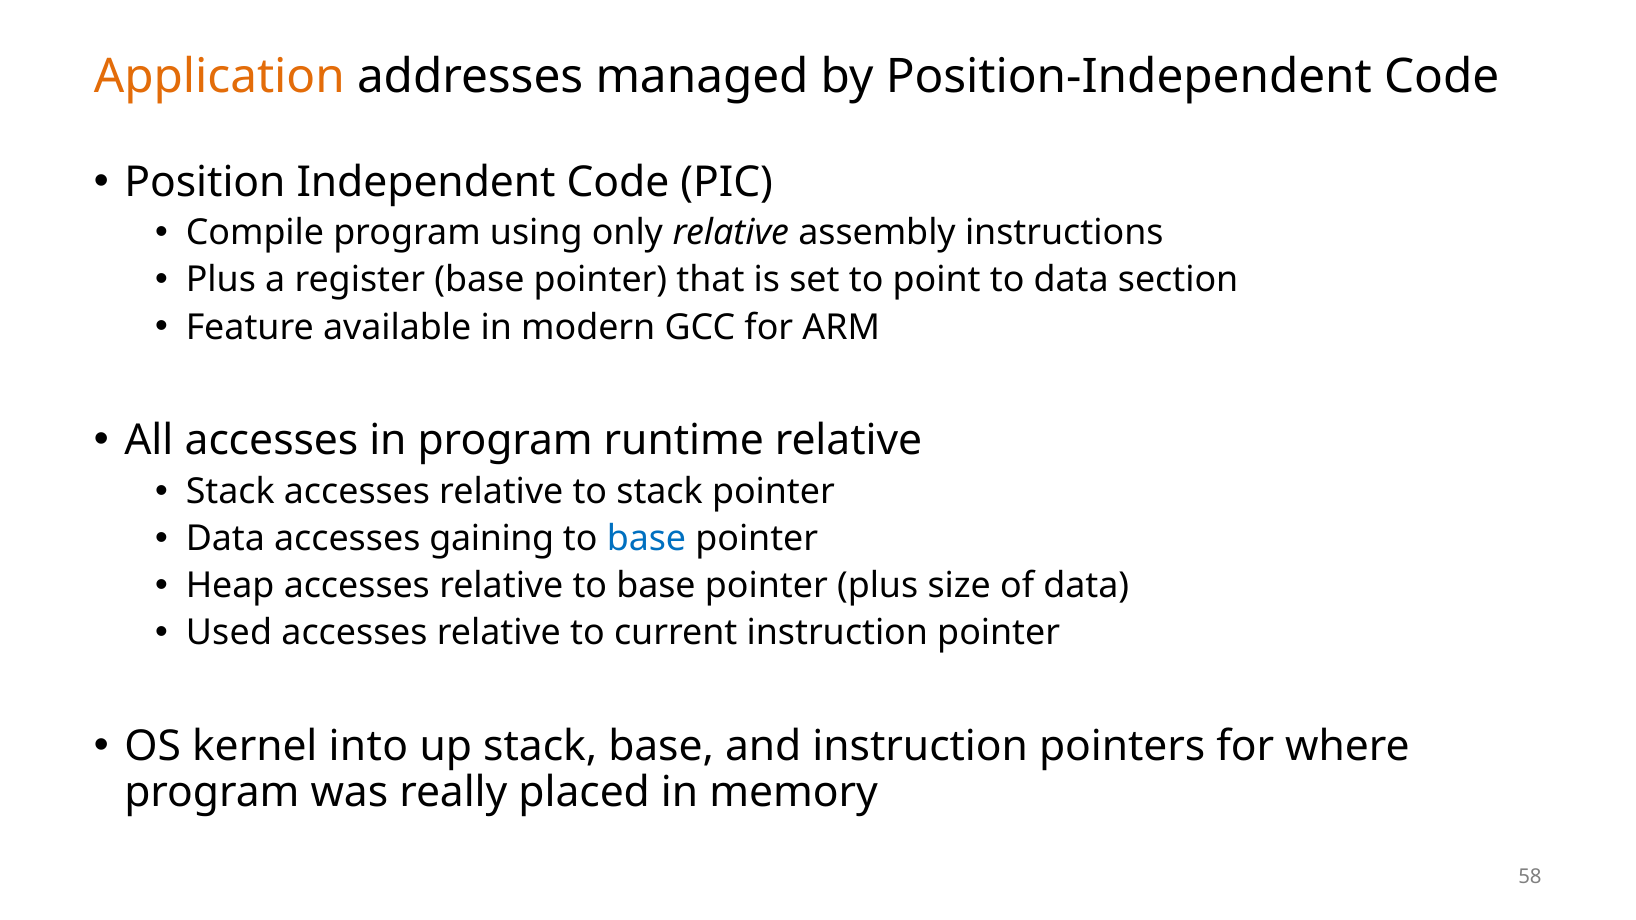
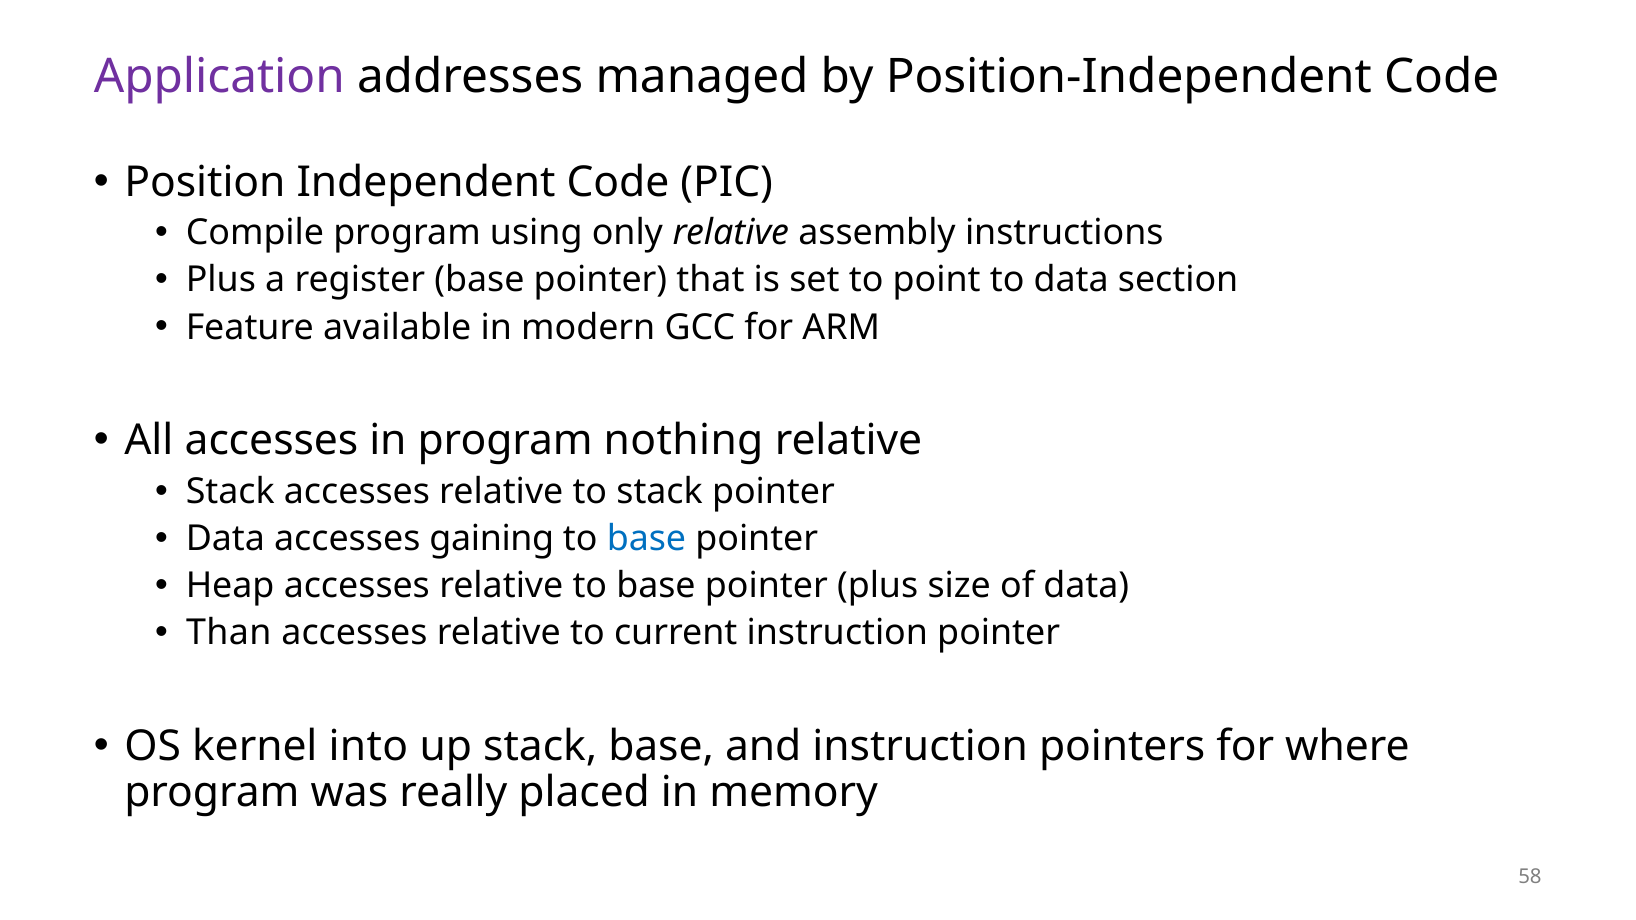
Application colour: orange -> purple (219, 76)
runtime: runtime -> nothing (684, 441)
Used: Used -> Than (229, 633)
